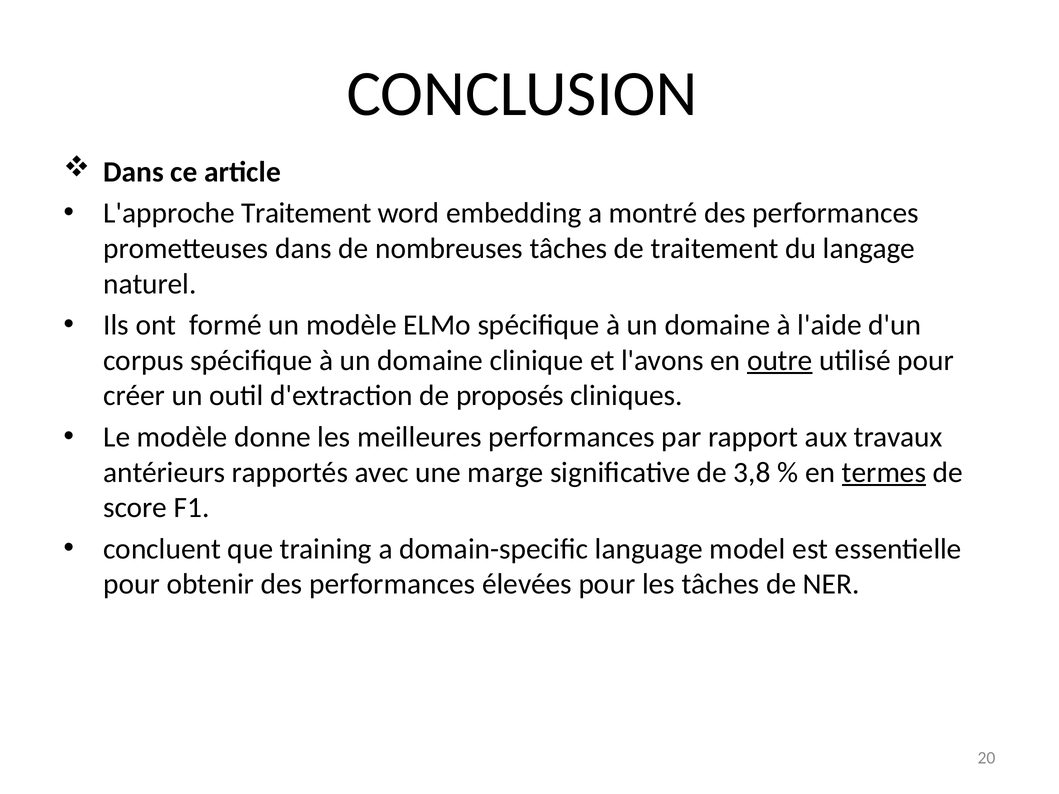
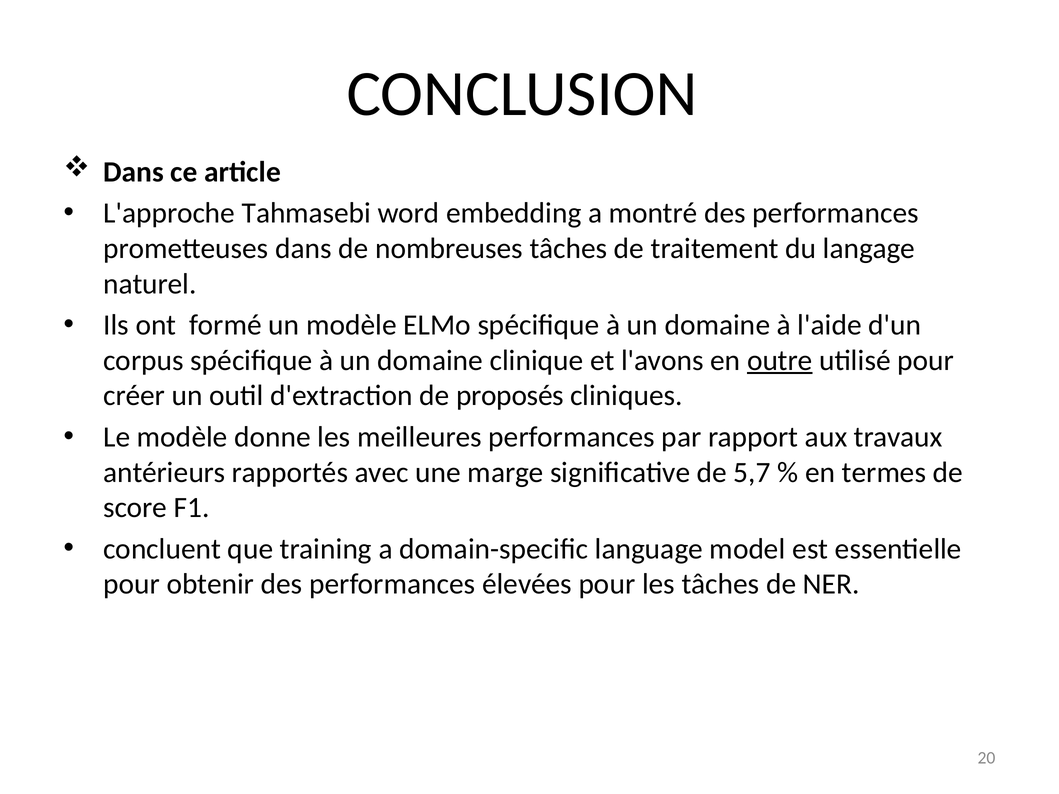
L'approche Traitement: Traitement -> Tahmasebi (306, 213)
3,8: 3,8 -> 5,7 (752, 472)
termes underline: present -> none (884, 472)
